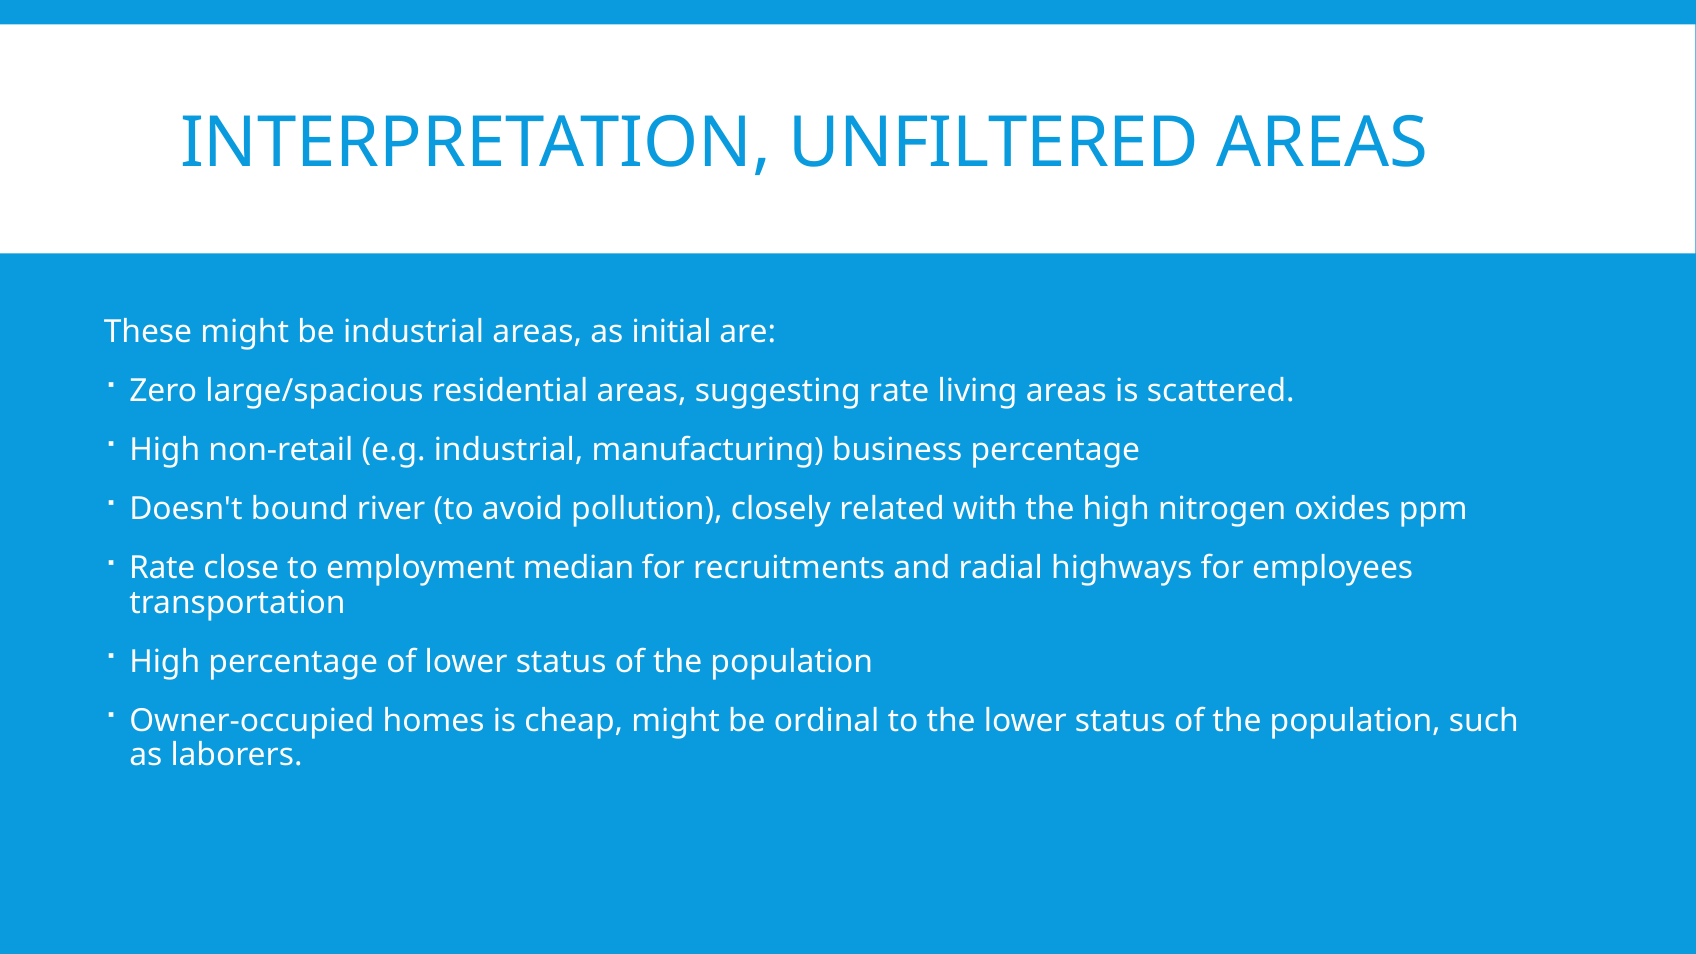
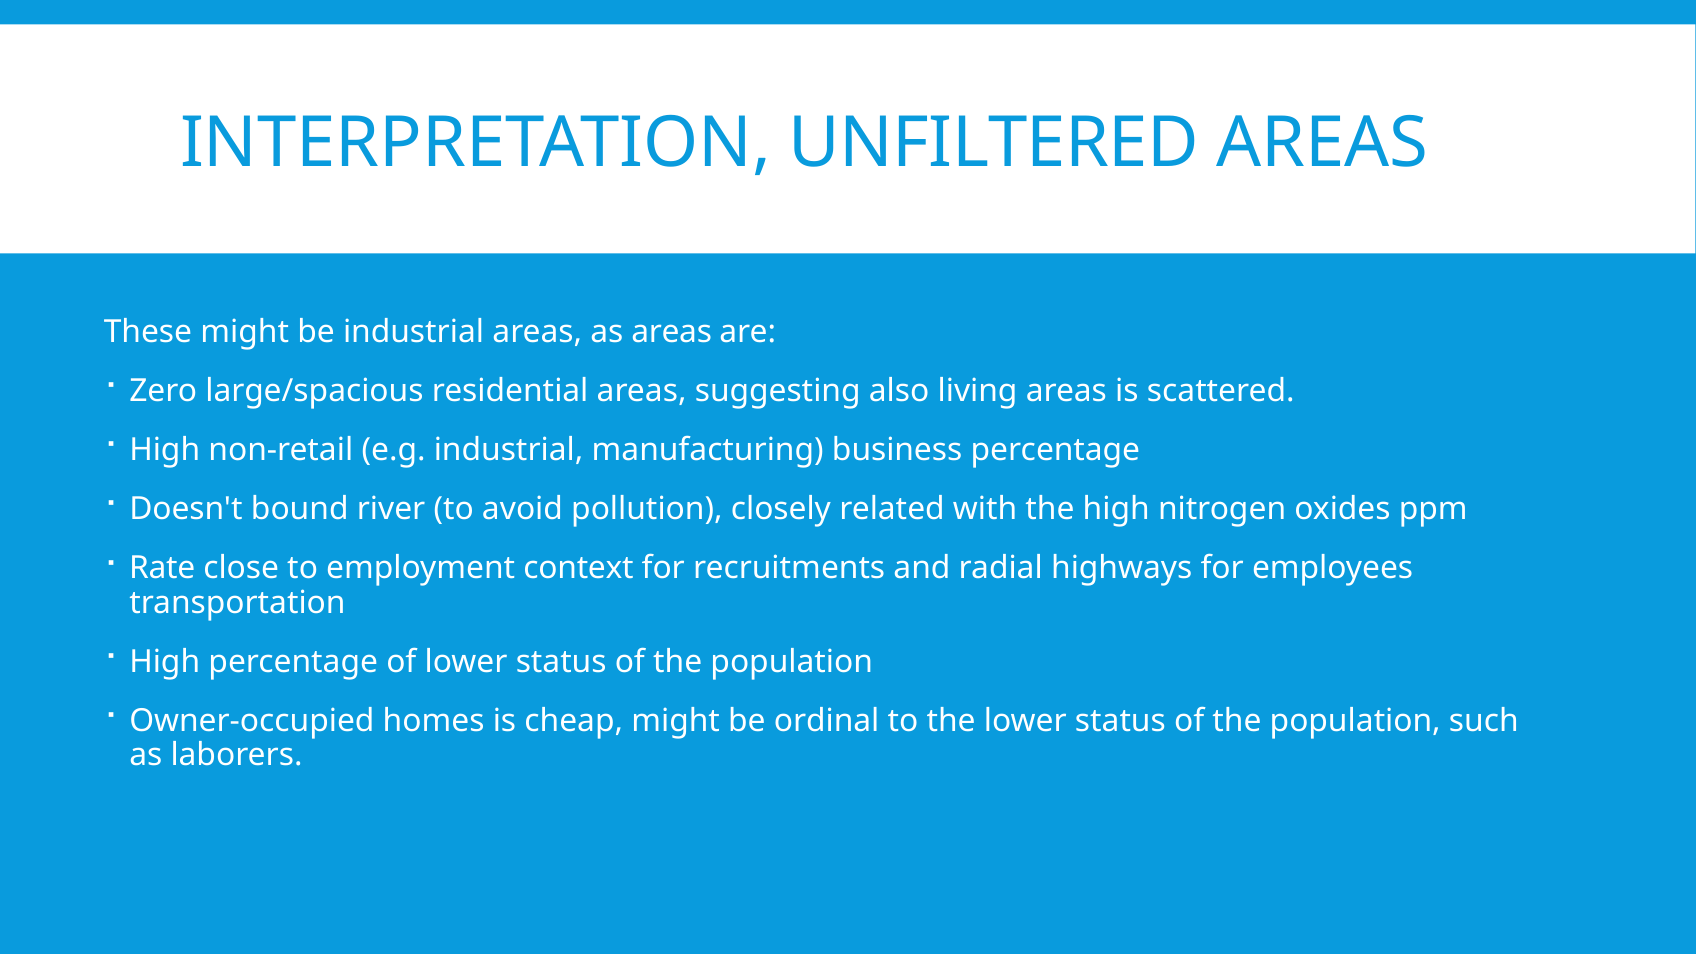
as initial: initial -> areas (672, 332)
suggesting rate: rate -> also (899, 391)
median: median -> context (579, 568)
